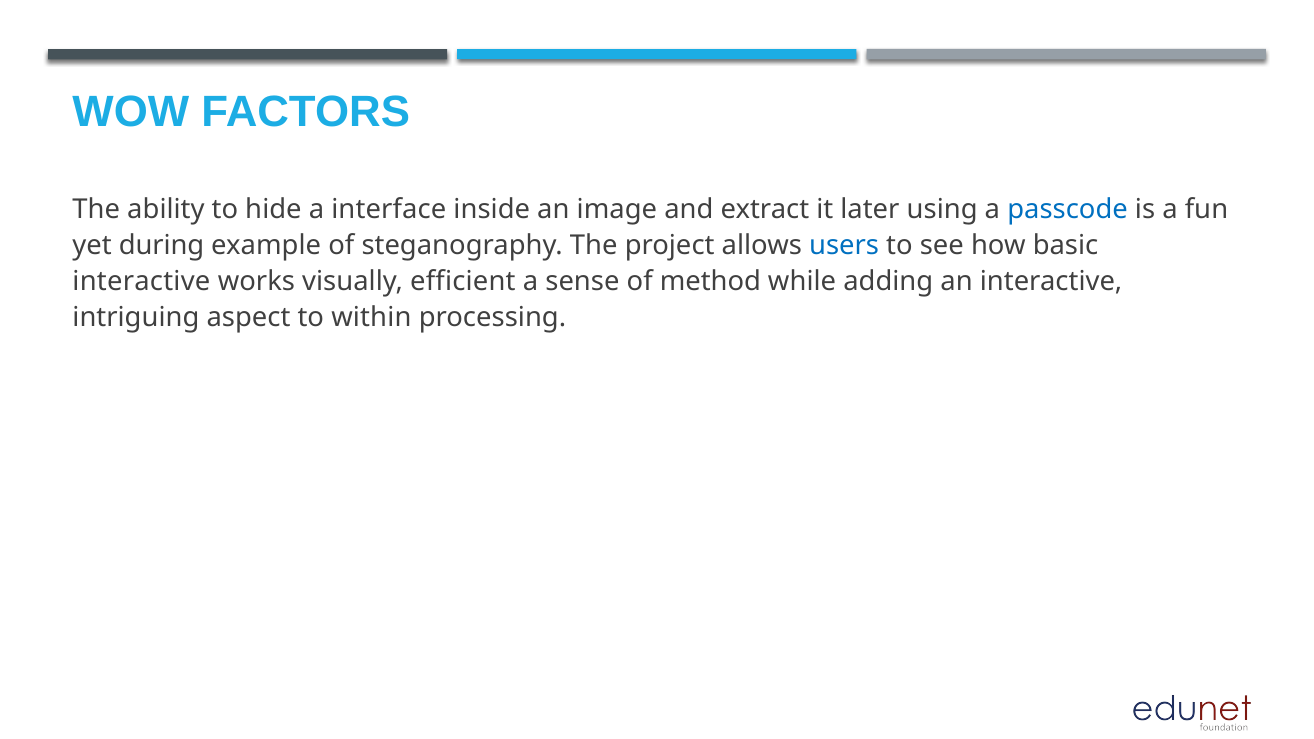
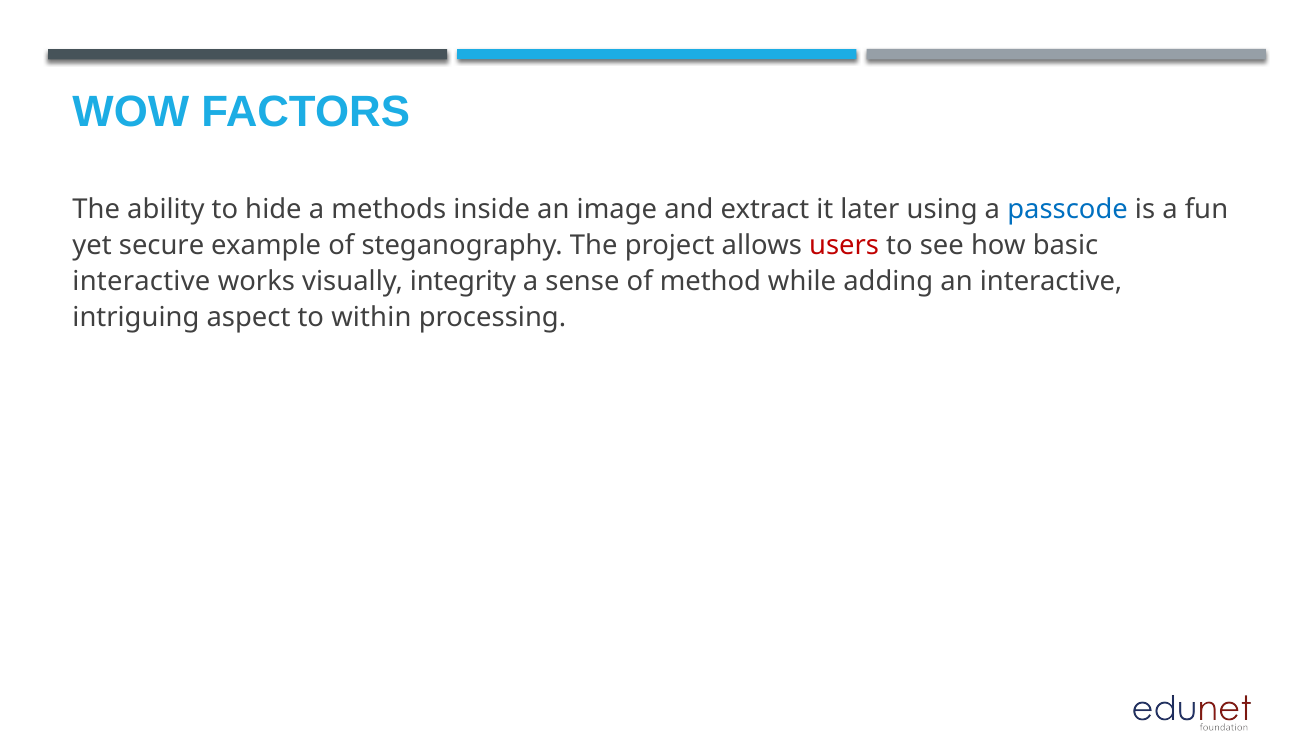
interface: interface -> methods (389, 210)
during: during -> secure (162, 246)
users colour: blue -> red (844, 246)
efficient: efficient -> integrity (463, 282)
